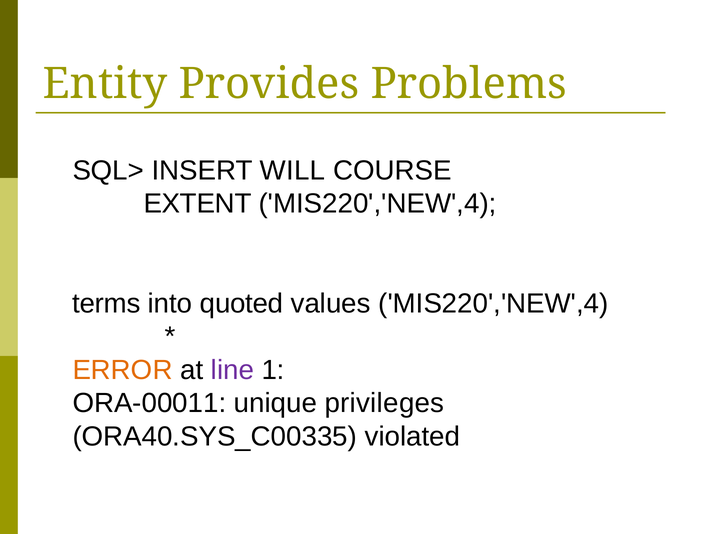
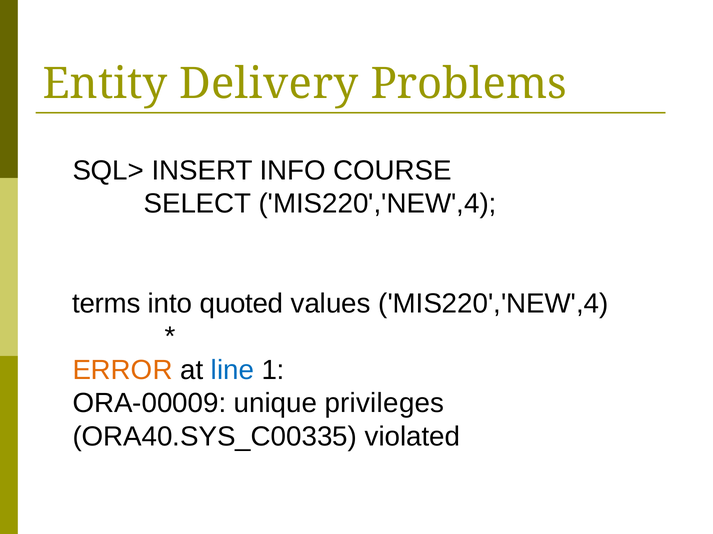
Provides: Provides -> Delivery (269, 84)
WILL: WILL -> INFO (293, 171)
EXTENT: EXTENT -> SELECT (197, 204)
line colour: purple -> blue (232, 370)
ORA-00011: ORA-00011 -> ORA-00009 (149, 404)
